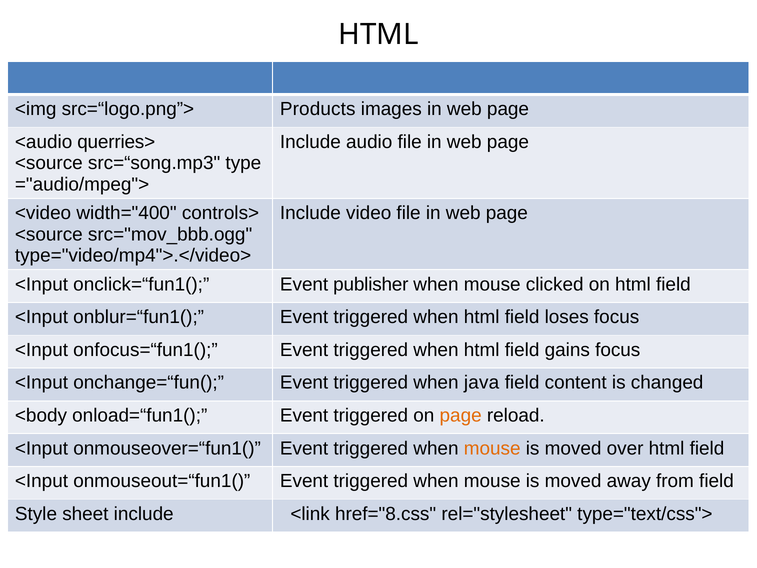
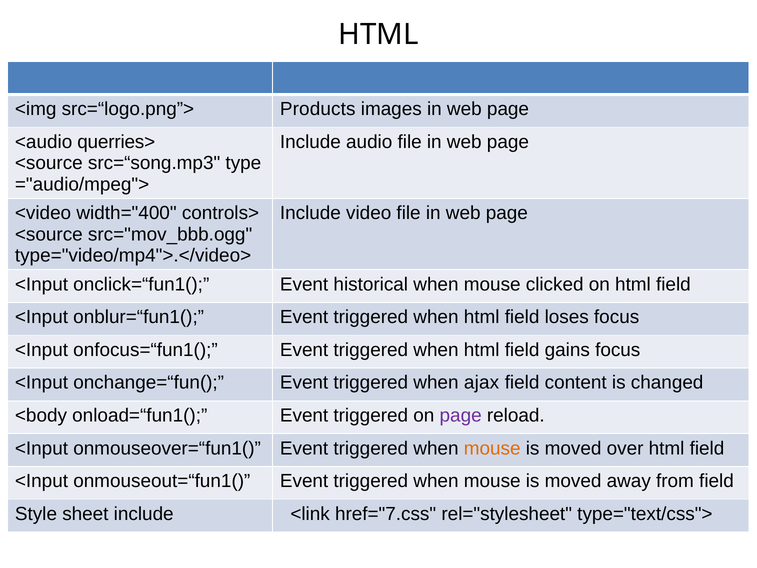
publisher: publisher -> historical (371, 284)
java: java -> ajax (482, 383)
page colour: orange -> purple (461, 415)
href="8.css: href="8.css -> href="7.css (386, 514)
